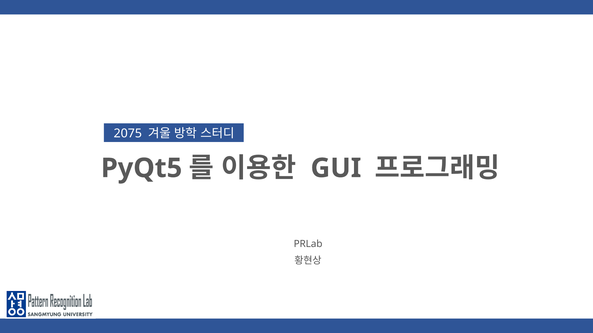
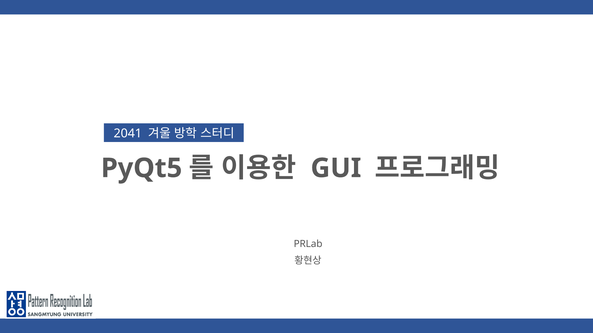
2075: 2075 -> 2041 (128, 134)
